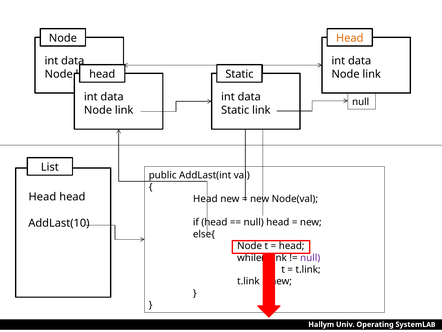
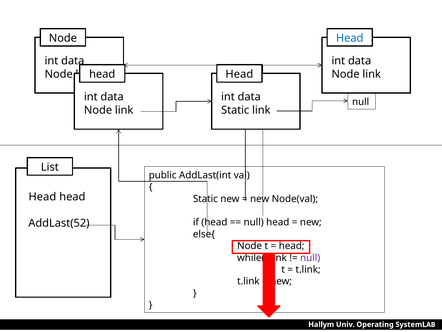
Head colour: orange -> blue (350, 38)
Static: Static -> Head (239, 74)
Head: Head -> Static (205, 198)
AddLast(10: AddLast(10 -> AddLast(52 (59, 223)
